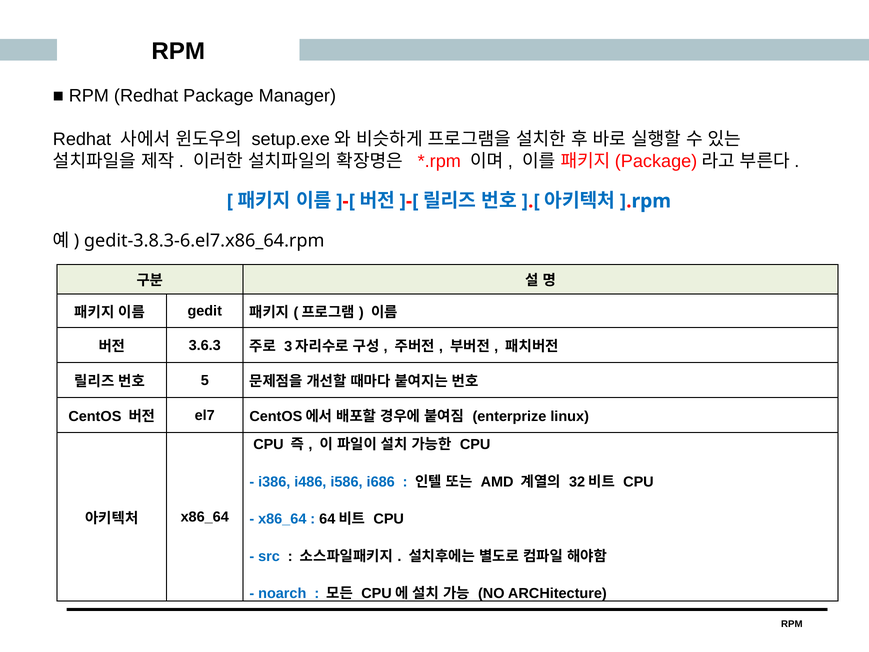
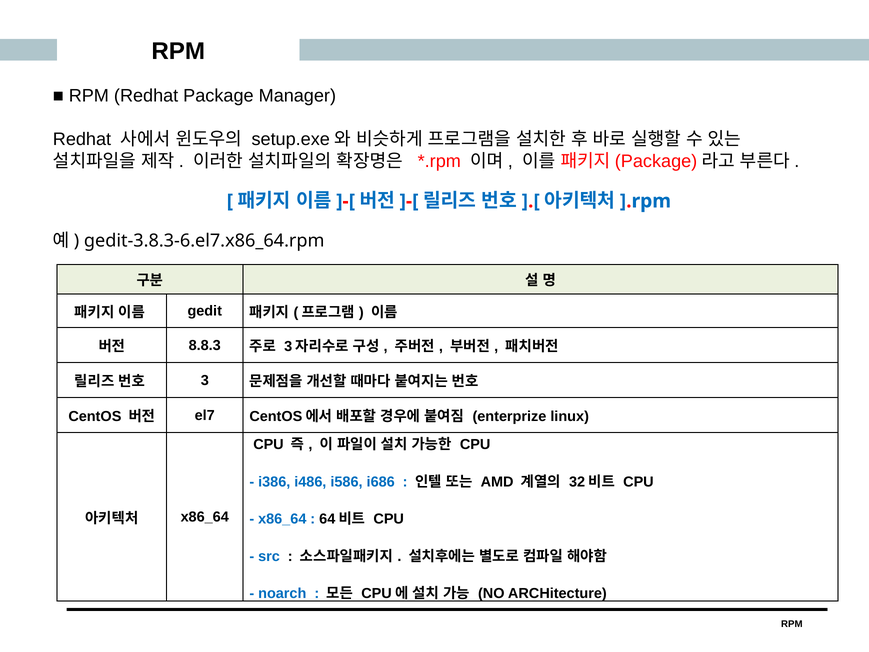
3.6.3: 3.6.3 -> 8.8.3 (205, 345)
5: 5 -> 3 (205, 380)
